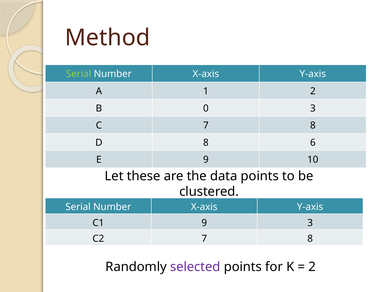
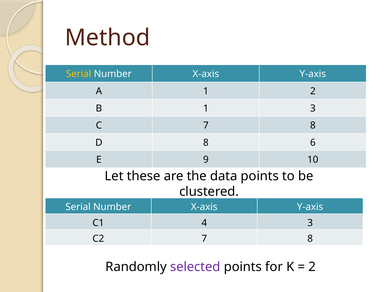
Serial colour: light green -> yellow (79, 74)
B 0: 0 -> 1 (206, 108)
C1 9: 9 -> 4 (204, 223)
